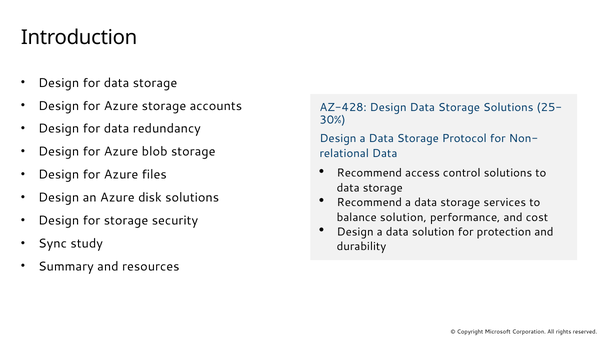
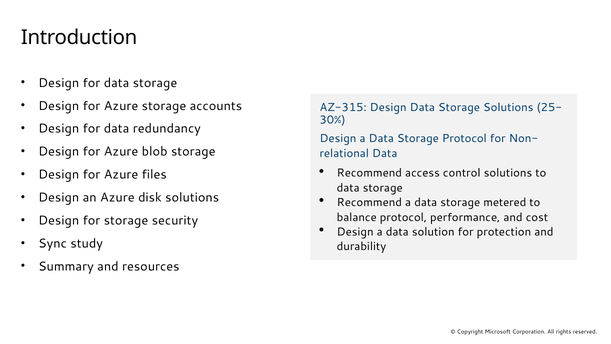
AZ-428: AZ-428 -> AZ-315 (343, 107)
services: services -> metered (505, 202)
balance solution: solution -> protocol (403, 217)
